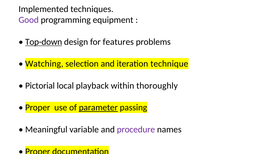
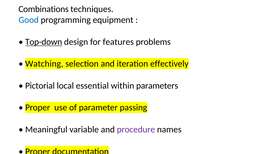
Implemented: Implemented -> Combinations (44, 9)
Good colour: purple -> blue (29, 20)
technique: technique -> effectively (169, 64)
playback: playback -> essential (92, 85)
thoroughly: thoroughly -> parameters (157, 85)
parameter underline: present -> none (98, 107)
